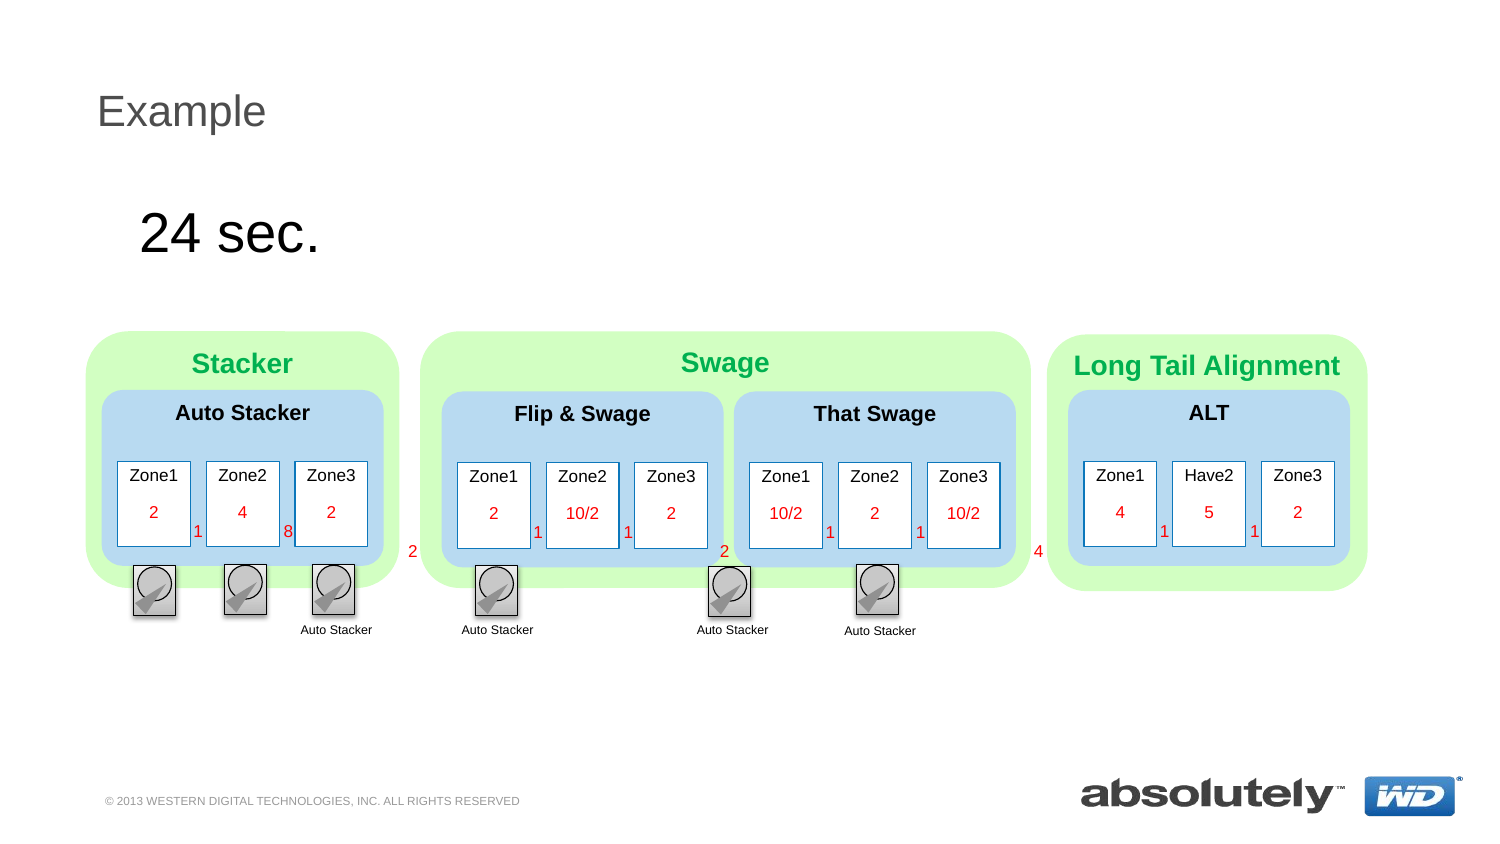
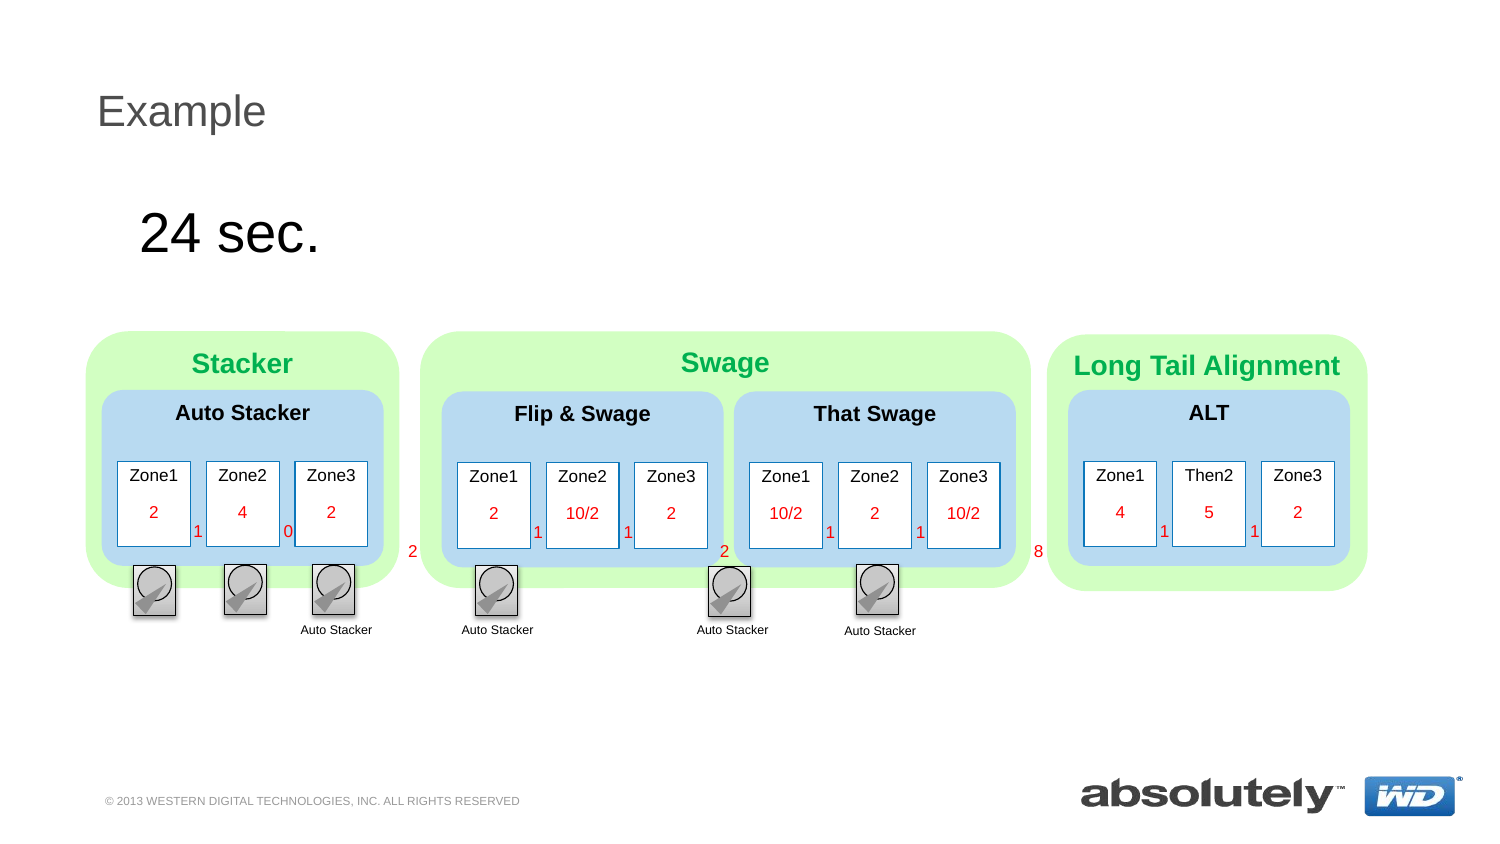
Have2: Have2 -> Then2 (1209, 475)
8: 8 -> 0 (288, 531)
2 4: 4 -> 8 (1039, 552)
